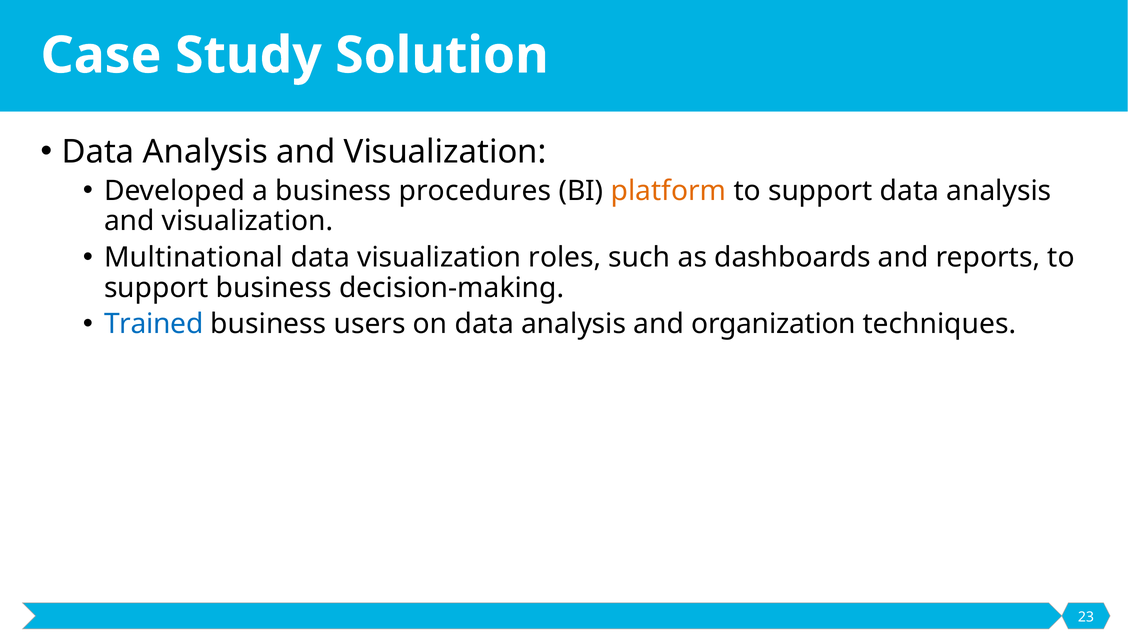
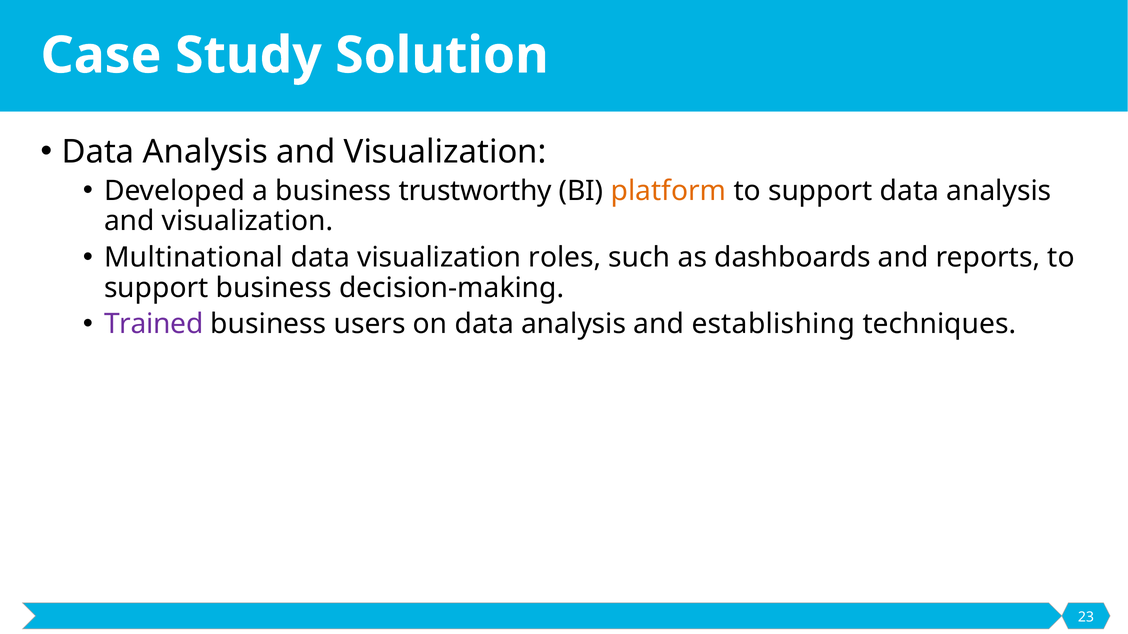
procedures: procedures -> trustworthy (475, 191)
Trained colour: blue -> purple (154, 324)
organization: organization -> establishing (773, 324)
